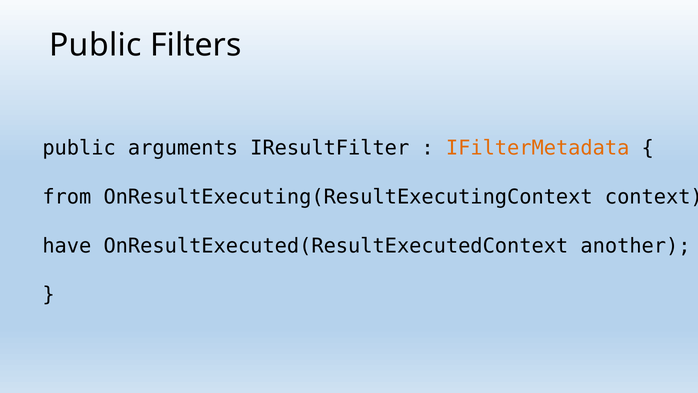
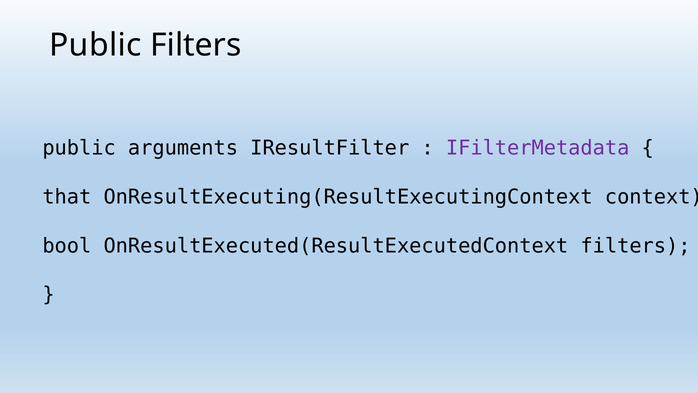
IFilterMetadata colour: orange -> purple (538, 148)
from: from -> that (67, 197)
have: have -> bool (67, 246)
OnResultExecuted(ResultExecutedContext another: another -> filters (636, 246)
